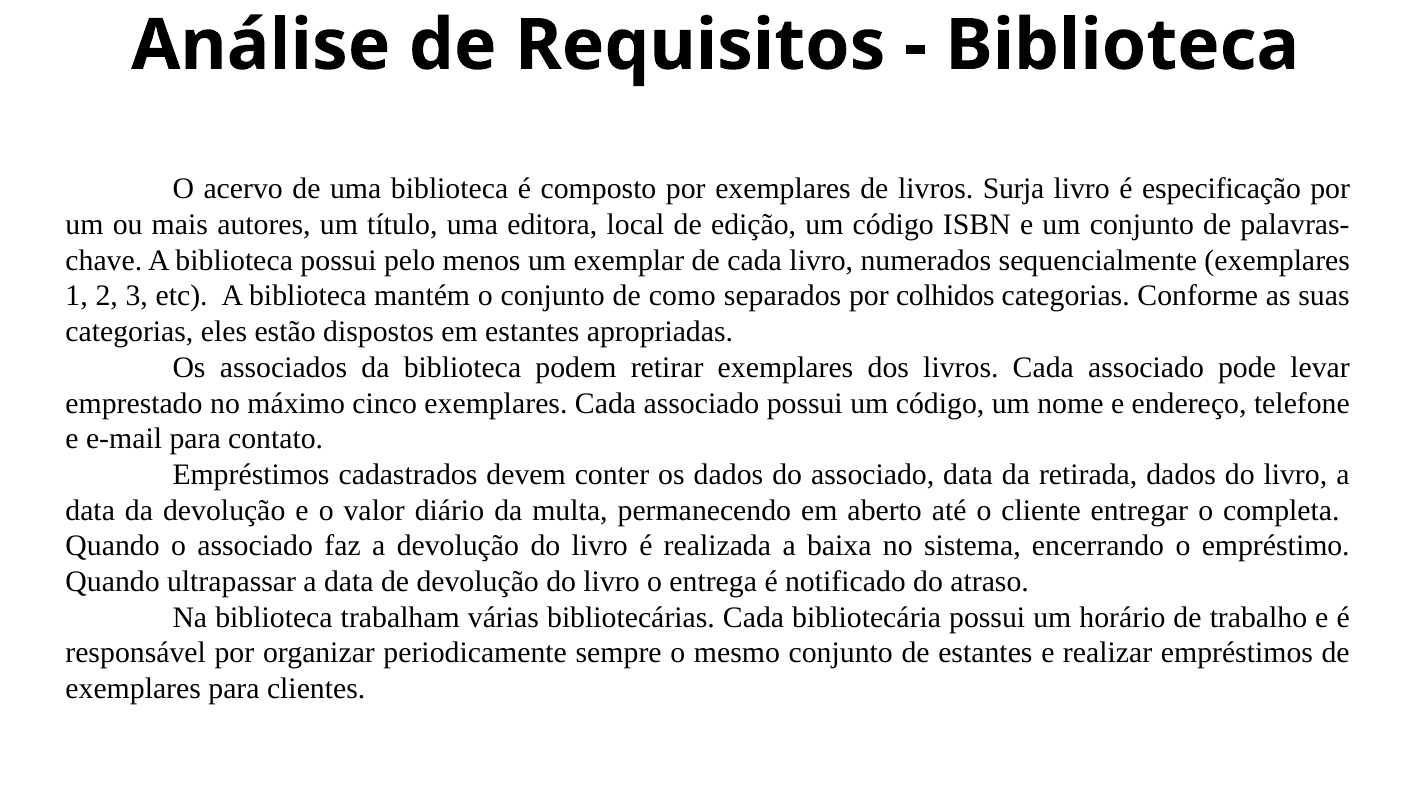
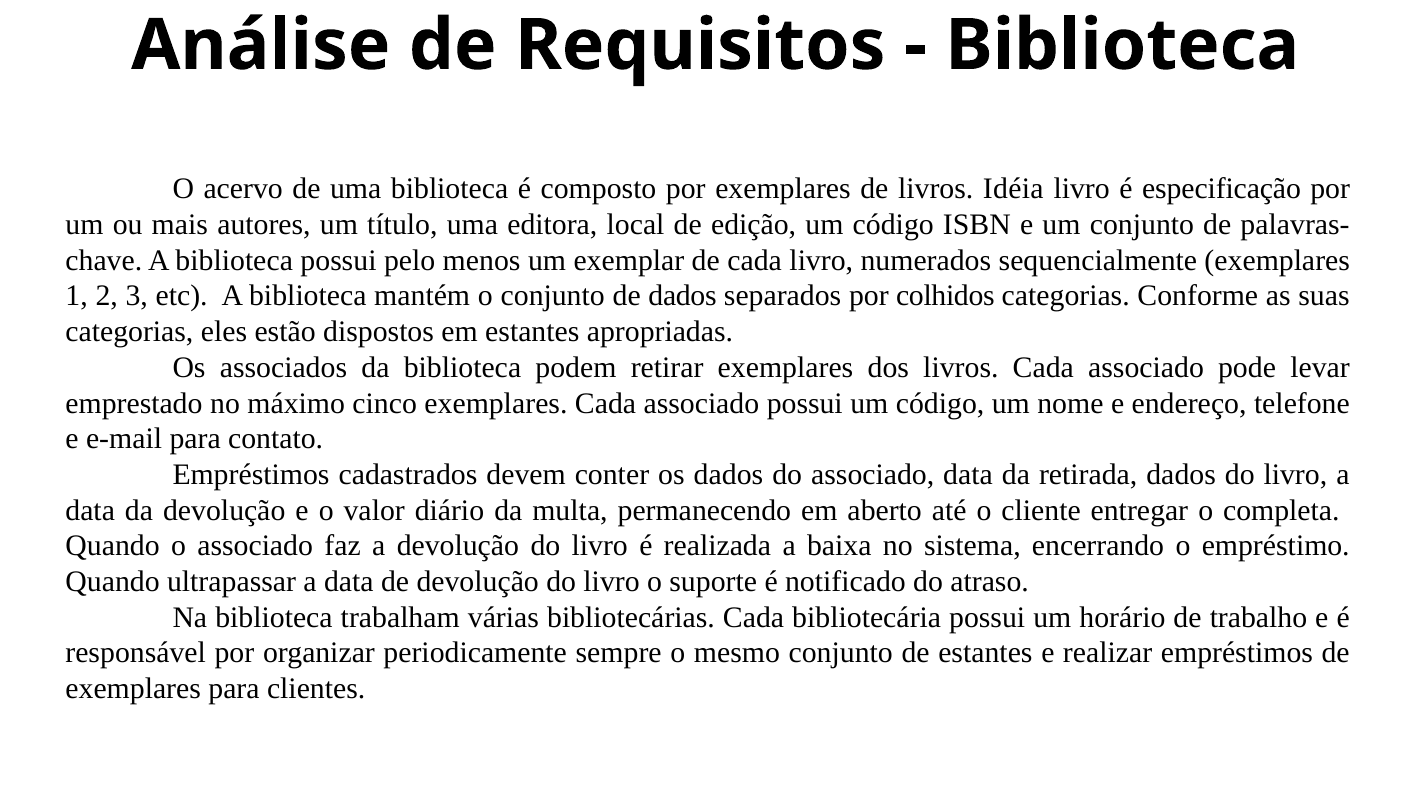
Surja: Surja -> Idéia (1013, 189)
de como: como -> dados (683, 296)
entrega: entrega -> suporte (713, 582)
